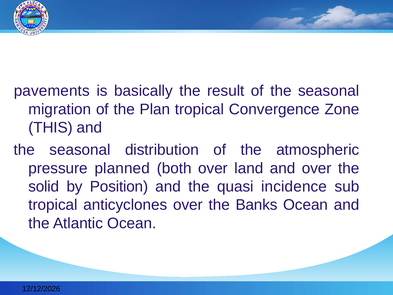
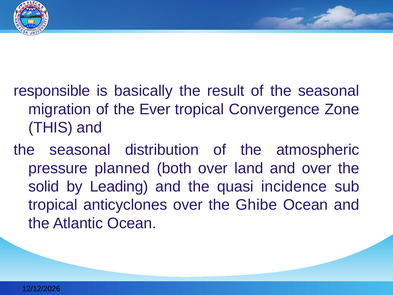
pavements: pavements -> responsible (52, 91)
Plan: Plan -> Ever (155, 109)
Position: Position -> Leading (119, 186)
Banks: Banks -> Ghibe (256, 205)
